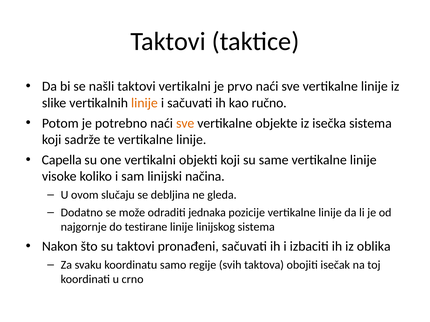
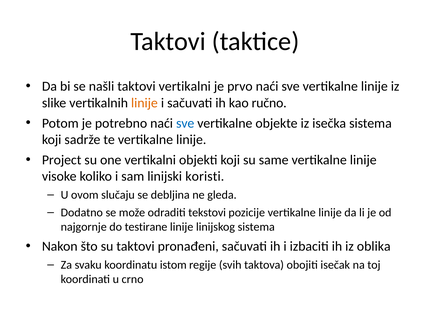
sve colour: orange -> blue (185, 123)
Capella: Capella -> Project (62, 160)
načina: načina -> koristi (205, 177)
jednaka: jednaka -> tekstovi (207, 213)
samo: samo -> istom (173, 265)
